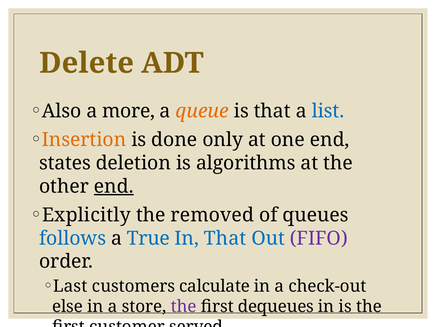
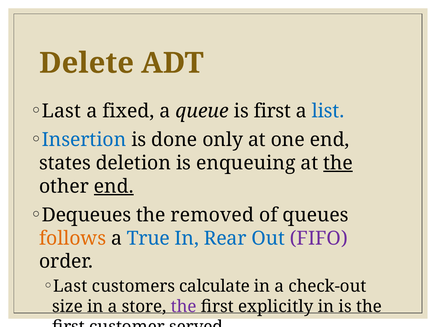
Also: Also -> Last (61, 111)
more: more -> fixed (128, 111)
queue colour: orange -> black (202, 111)
is that: that -> first (272, 111)
Insertion colour: orange -> blue (84, 140)
algorithms: algorithms -> enqueuing (246, 163)
the underline: none -> present (338, 163)
Explicitly: Explicitly -> Dequeues (87, 215)
follows colour: blue -> orange (73, 238)
In That: That -> Rear (225, 238)
else: else -> size (68, 307)
dequeues: dequeues -> explicitly (276, 307)
